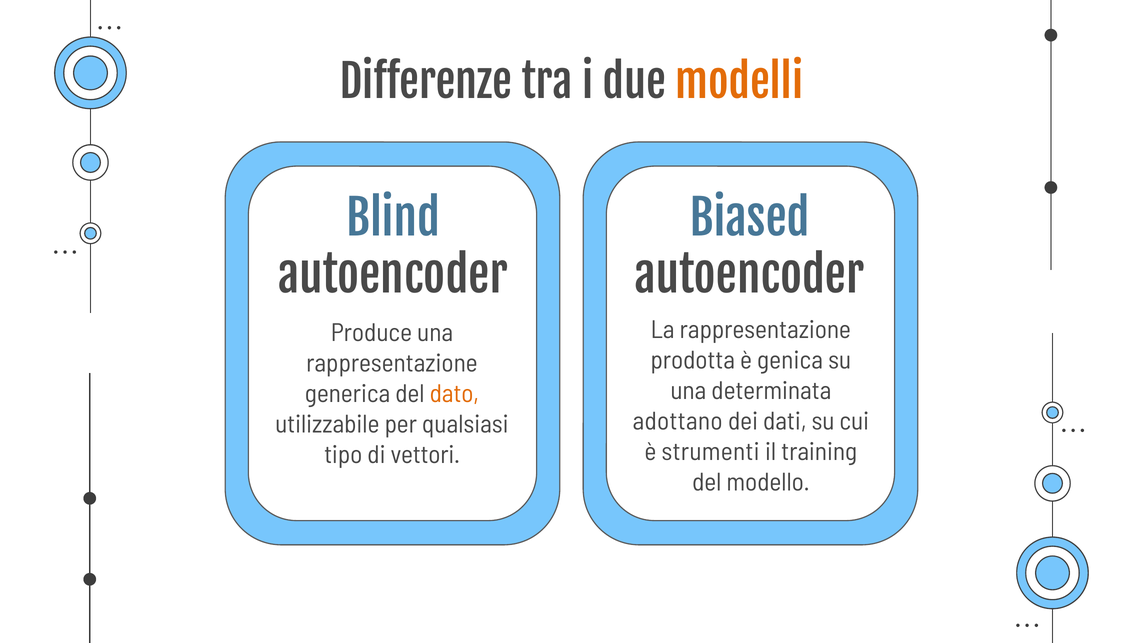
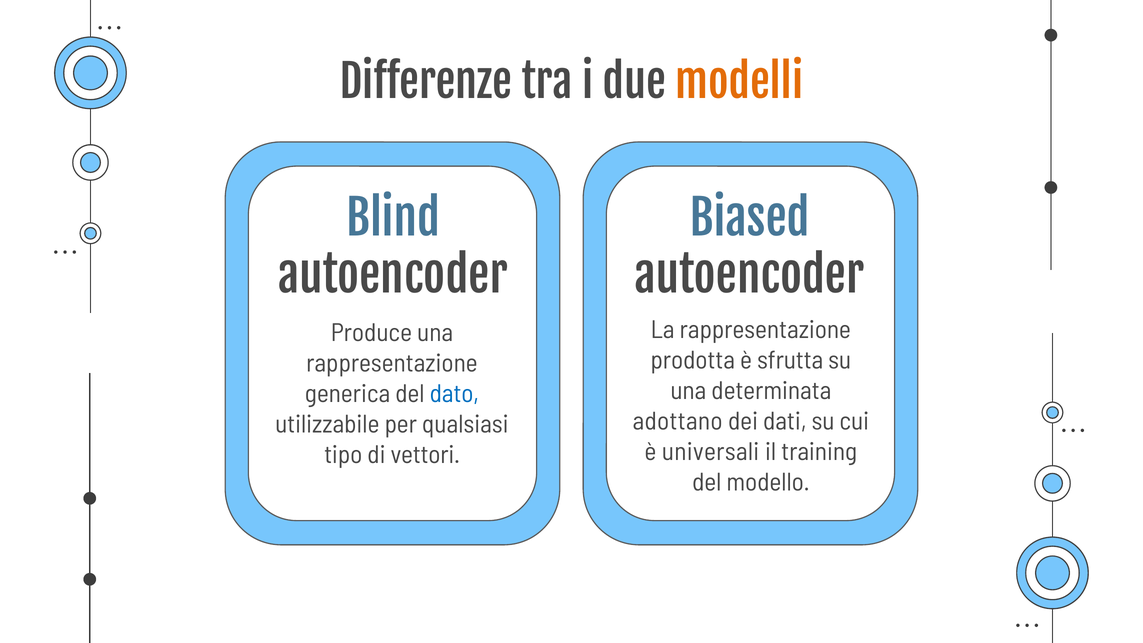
genica: genica -> sfrutta (790, 360)
dato colour: orange -> blue (454, 394)
strumenti: strumenti -> universali (711, 452)
